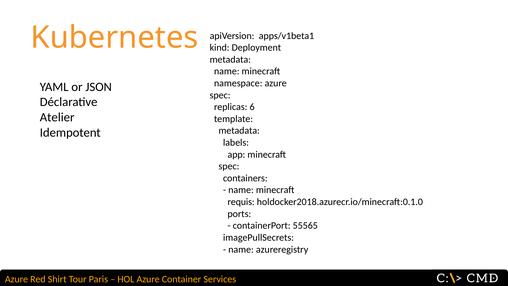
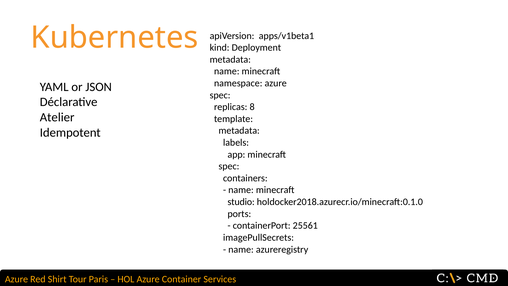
6: 6 -> 8 (252, 107)
requis: requis -> studio (241, 202)
55565: 55565 -> 25561 (305, 225)
